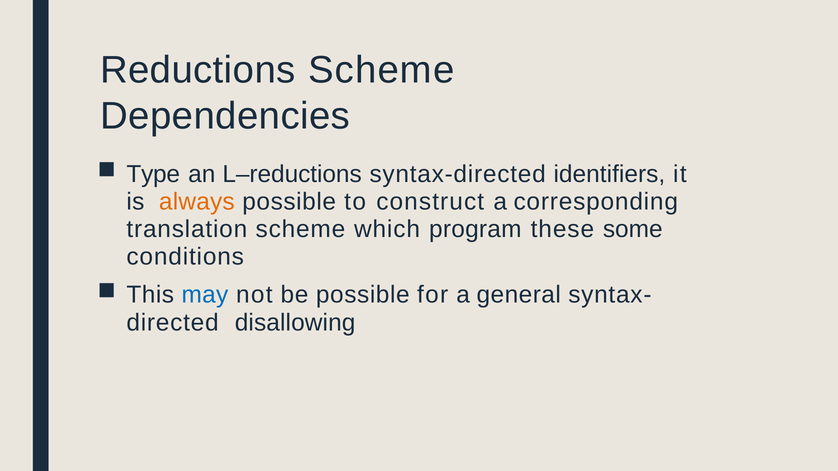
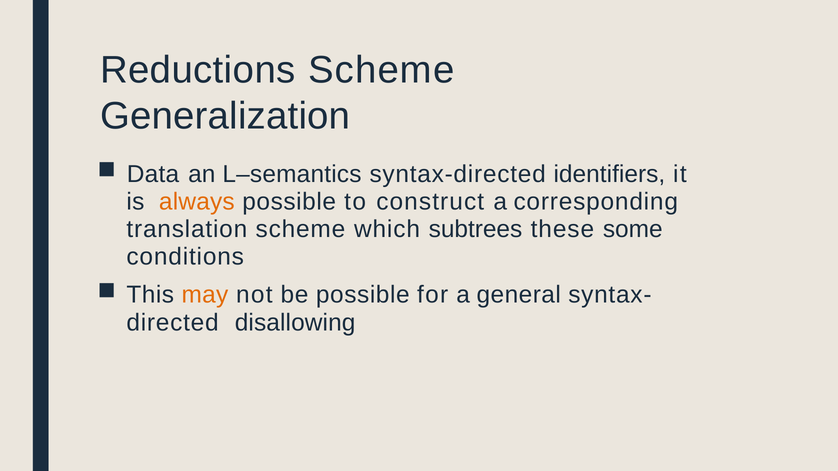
Dependencies: Dependencies -> Generalization (225, 116)
Type: Type -> Data (153, 174)
L–reductions: L–reductions -> L–semantics (292, 174)
program: program -> subtrees (475, 230)
may colour: blue -> orange (205, 295)
